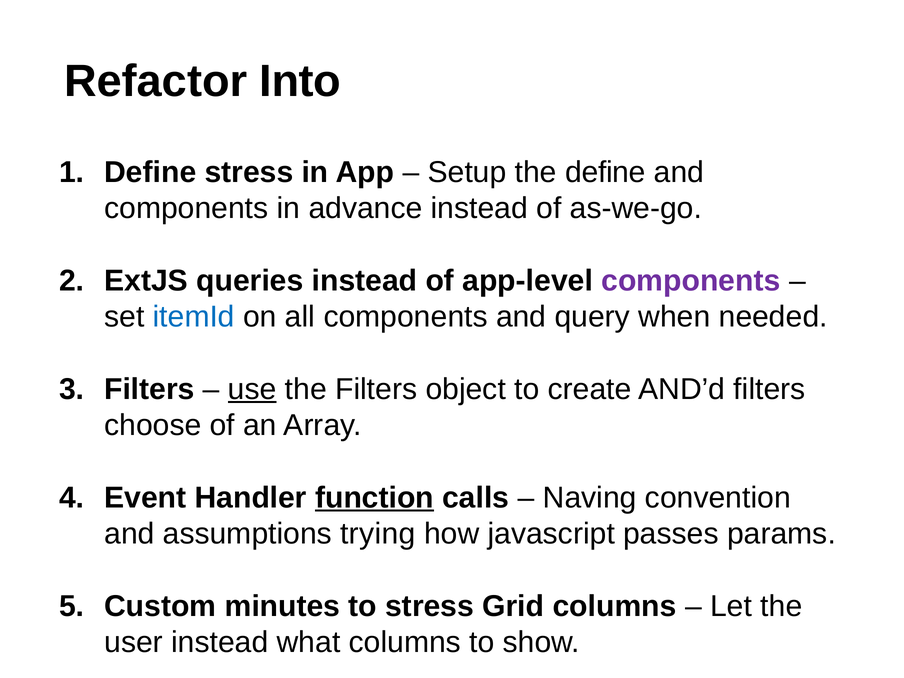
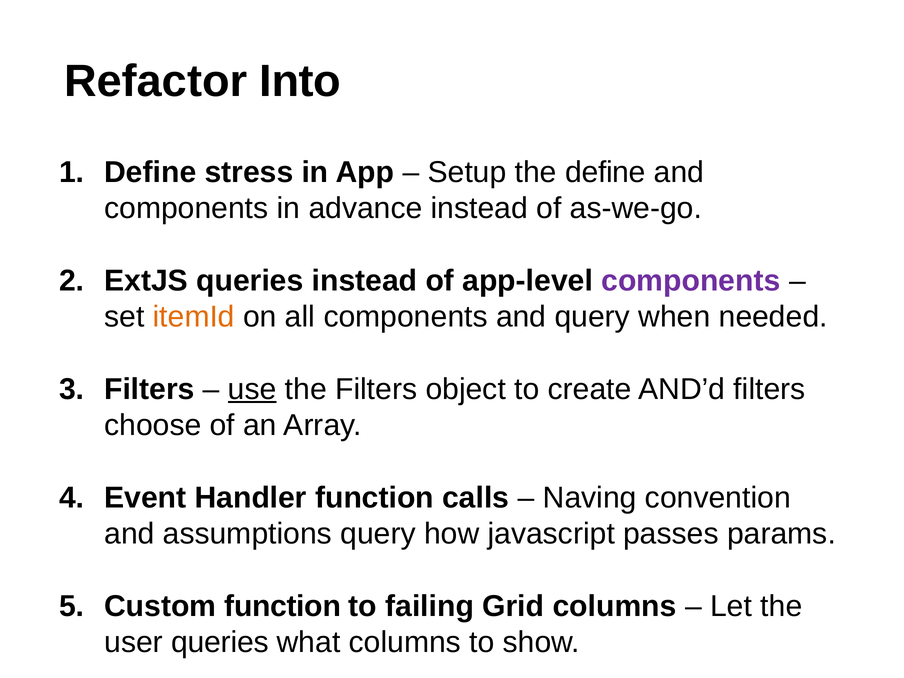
itemId colour: blue -> orange (194, 317)
function underline: present -> none (374, 498)
assumptions trying: trying -> query (378, 534)
Custom minutes: minutes -> function (283, 606)
to stress: stress -> failing (430, 606)
user instead: instead -> queries (220, 642)
